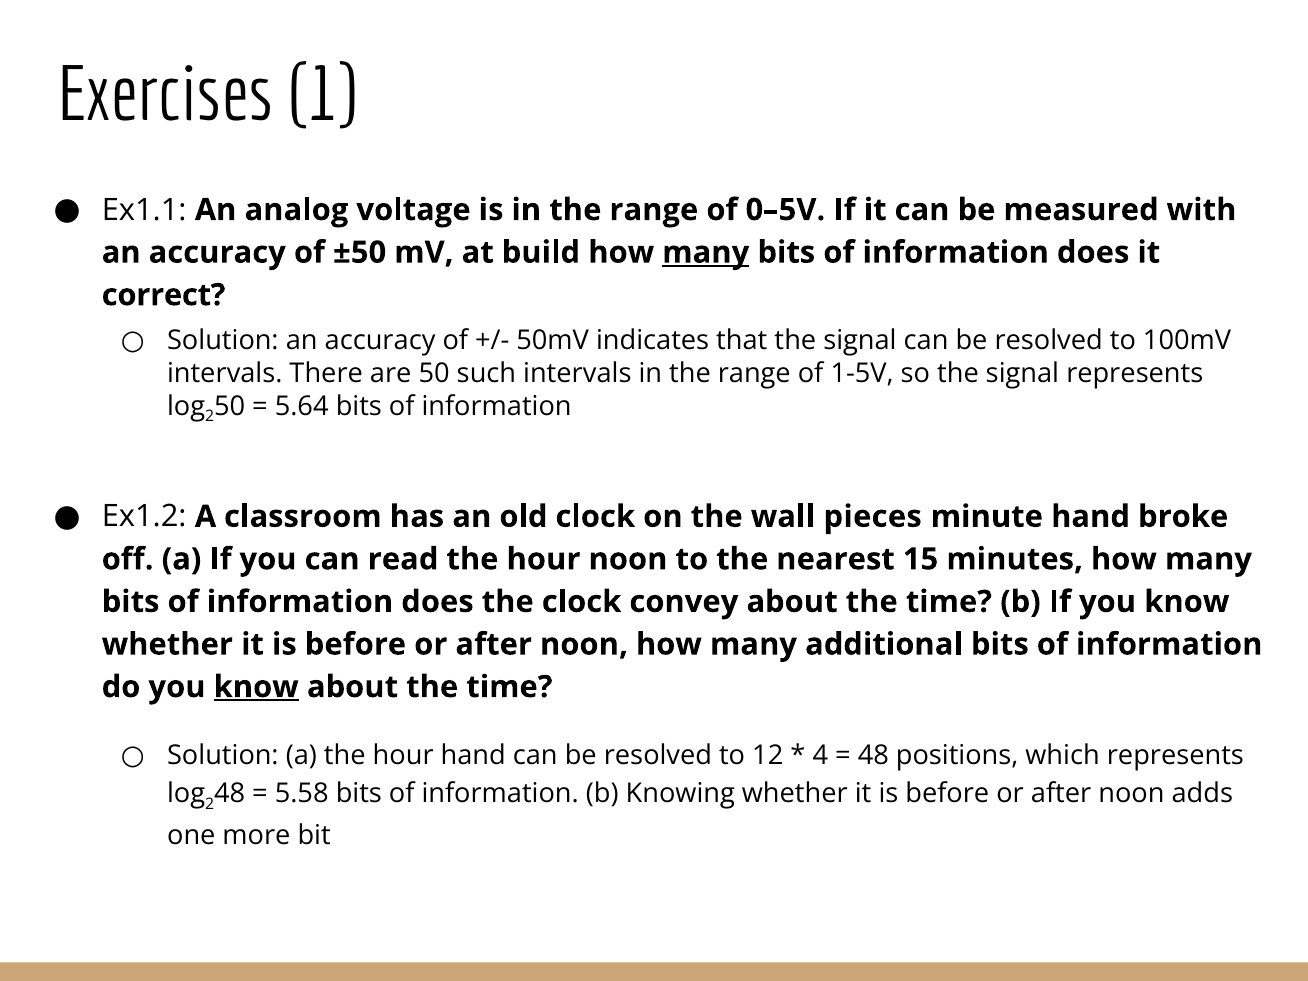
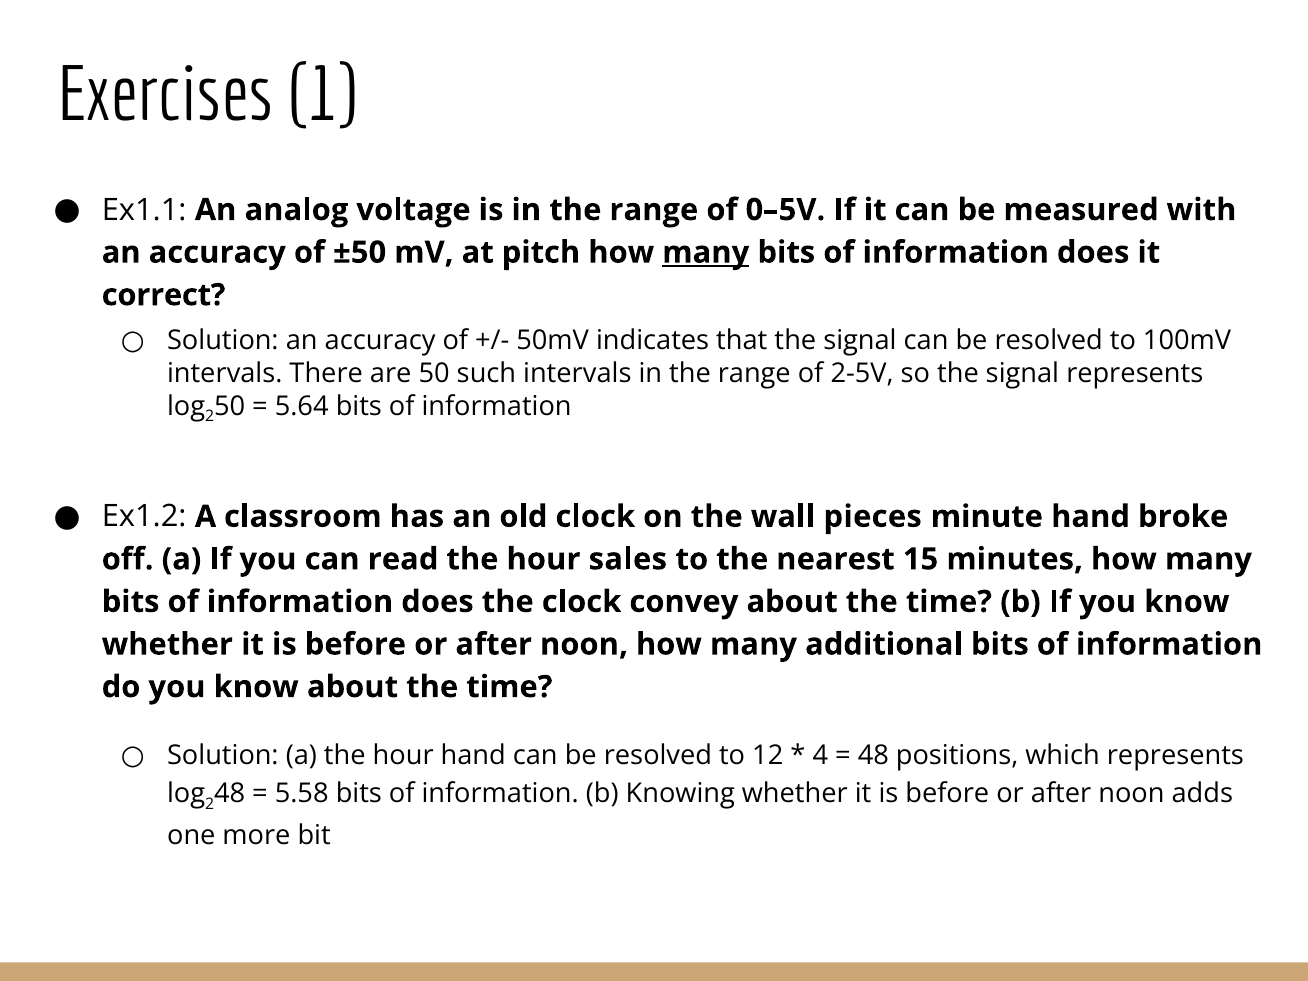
build: build -> pitch (541, 252)
1-5V: 1-5V -> 2-5V (862, 373)
hour noon: noon -> sales (628, 559)
know underline: present -> none (256, 687)
